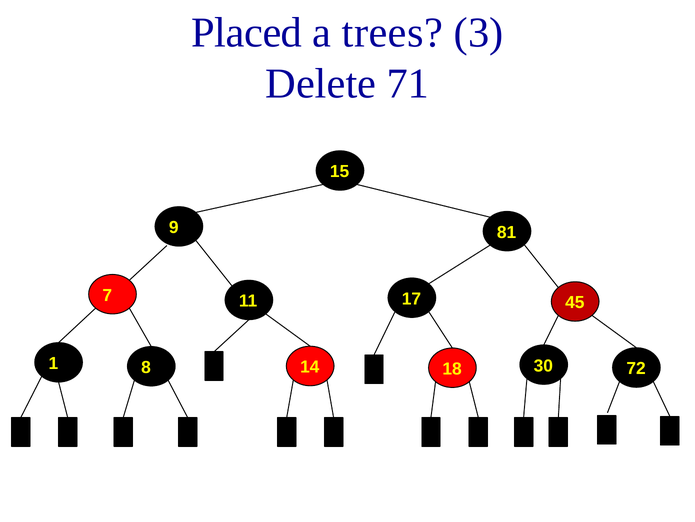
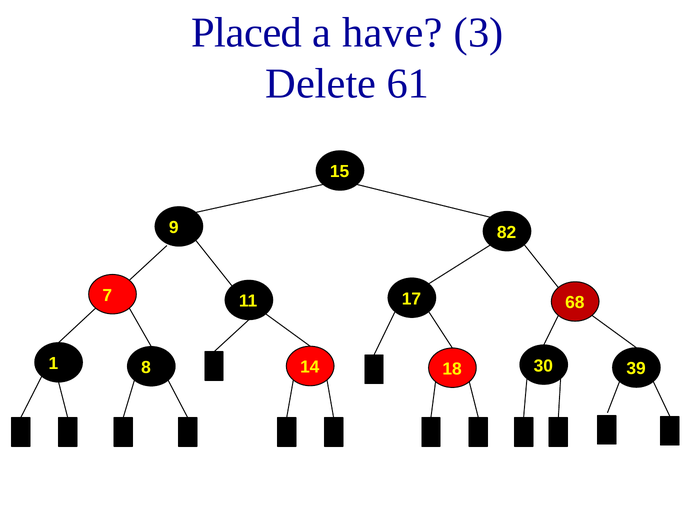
trees: trees -> have (392, 33)
71: 71 -> 61 (408, 83)
81: 81 -> 82 (507, 232)
45: 45 -> 68 (575, 302)
72: 72 -> 39 (636, 368)
